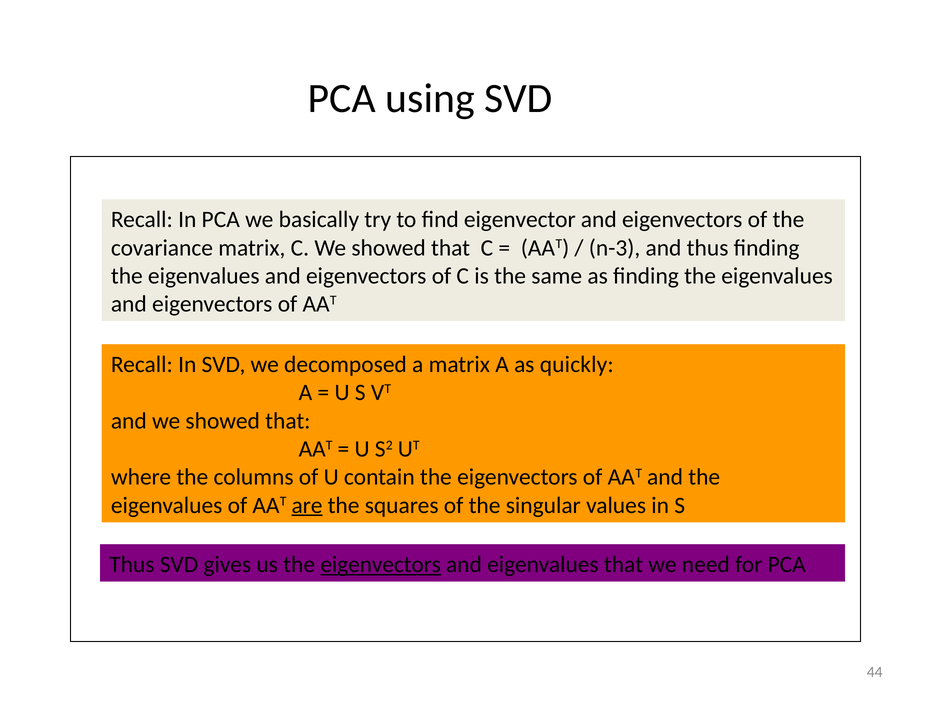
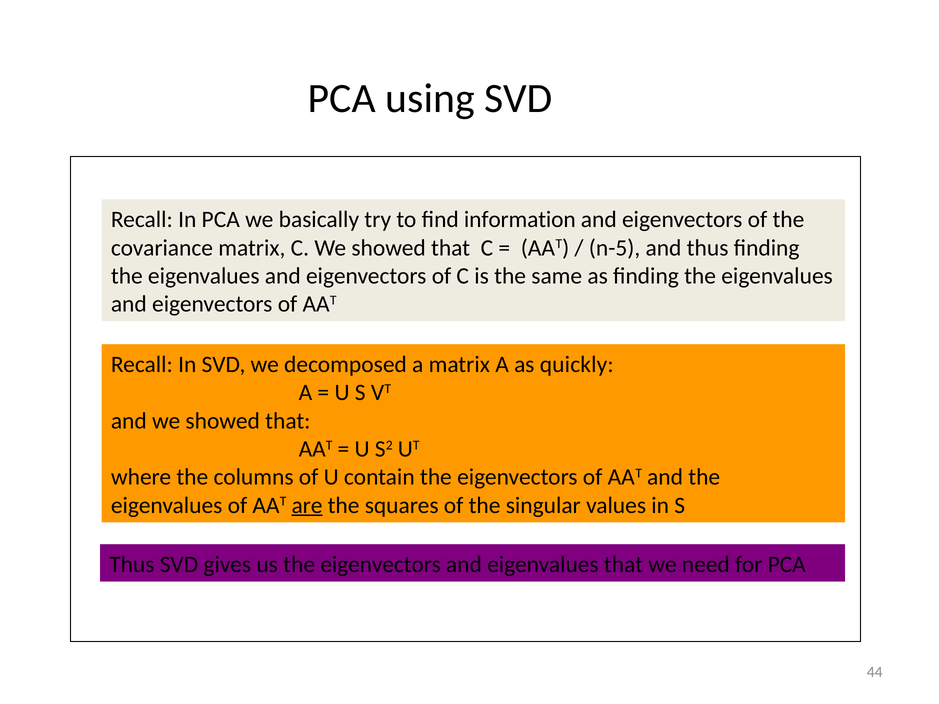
eigenvector: eigenvector -> information (520, 220)
n-3: n-3 -> n-5 (615, 248)
eigenvectors underline: present -> none (381, 565)
